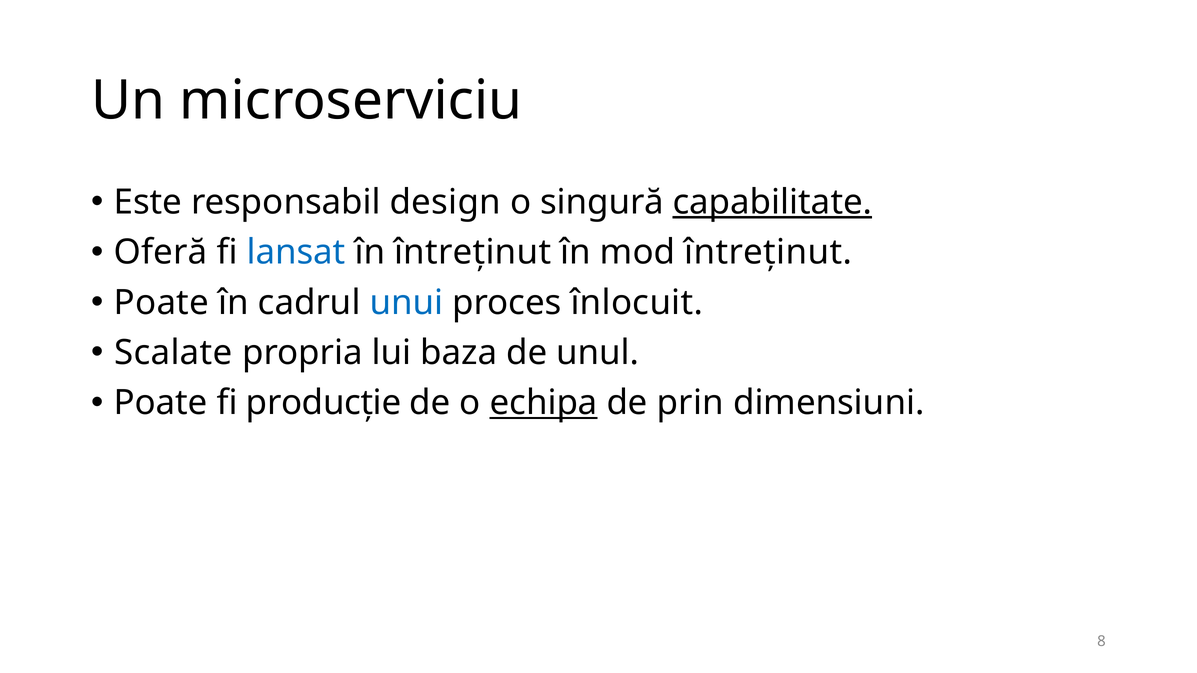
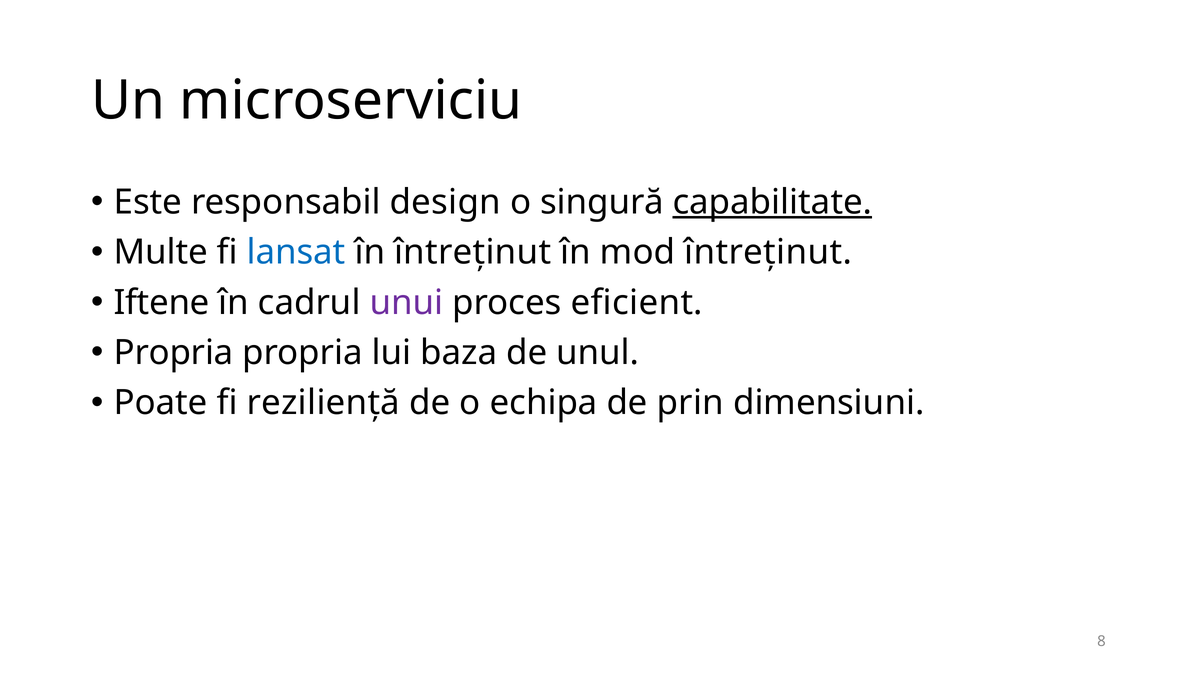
Oferă: Oferă -> Multe (161, 253)
Poate: Poate -> Iftene (162, 303)
unui colour: blue -> purple (406, 303)
înlocuit: înlocuit -> eficient (637, 303)
Scalate: Scalate -> Propria (174, 353)
producție: producție -> reziliență (323, 403)
echipa underline: present -> none (544, 403)
